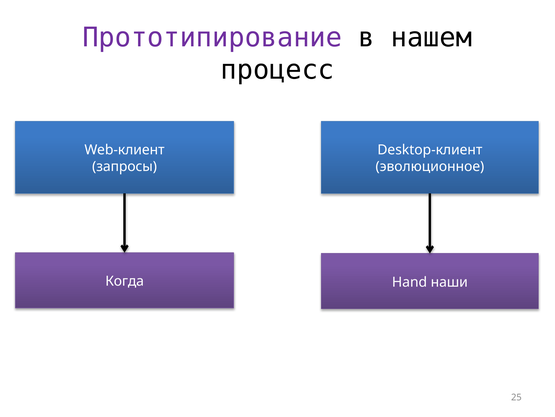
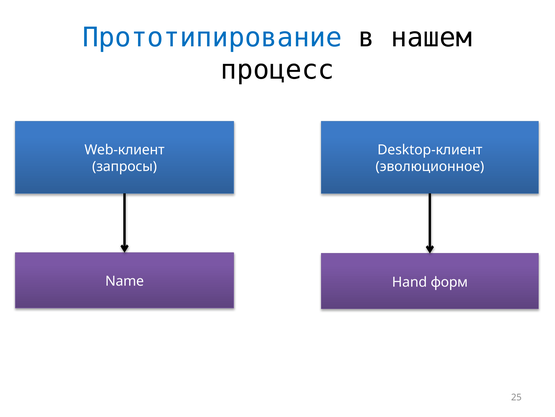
Прототипирование colour: purple -> blue (212, 38)
Когда: Когда -> Name (125, 281)
наши: наши -> форм (449, 282)
